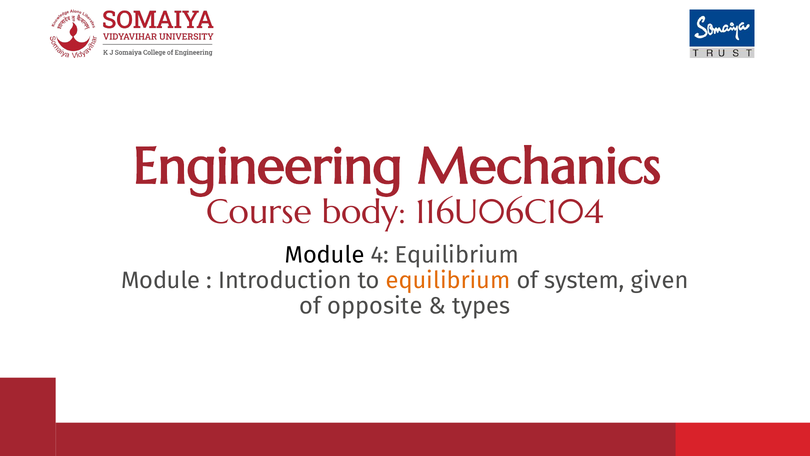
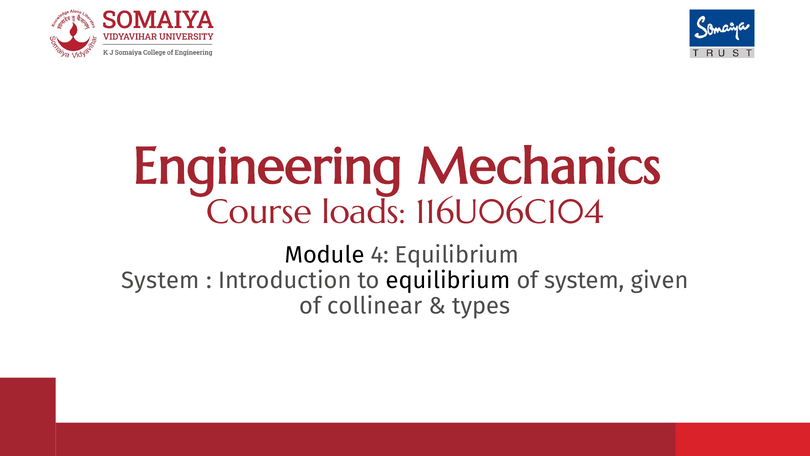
body: body -> loads (364, 212)
Module: Module -> System (160, 280)
equilibrium colour: orange -> black (448, 280)
opposite: opposite -> collinear (375, 306)
